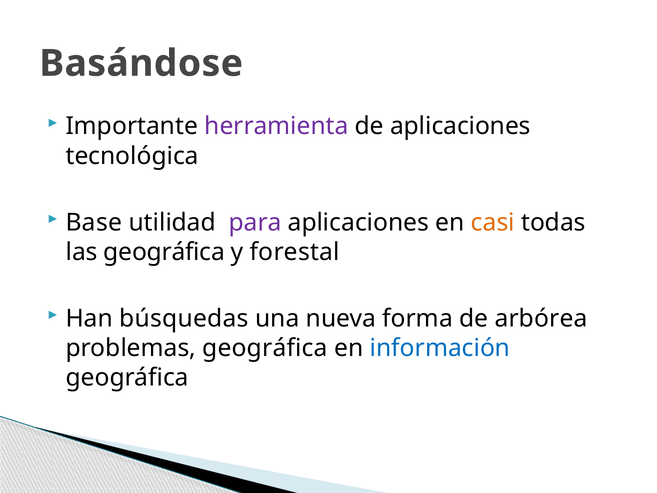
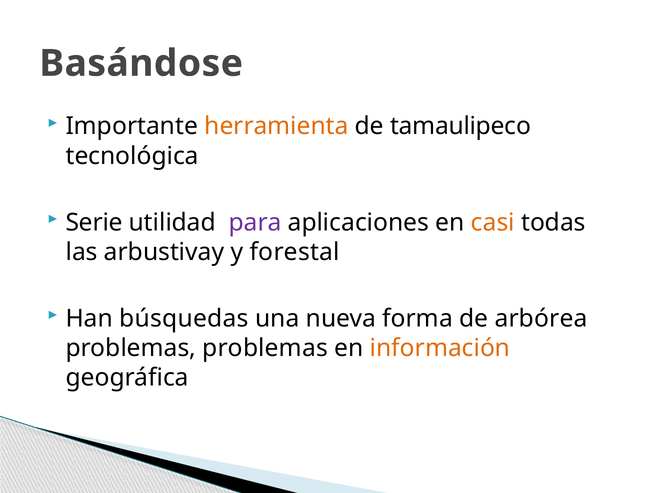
herramienta colour: purple -> orange (276, 126)
de aplicaciones: aplicaciones -> tamaulipeco (460, 126)
Base: Base -> Serie (94, 222)
las geográfica: geográfica -> arbustivay (164, 252)
problemas geográfica: geográfica -> problemas (265, 348)
información colour: blue -> orange (440, 348)
